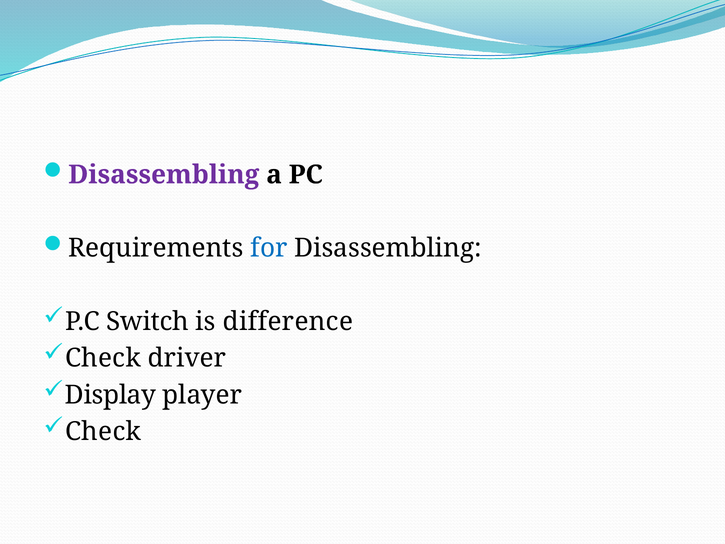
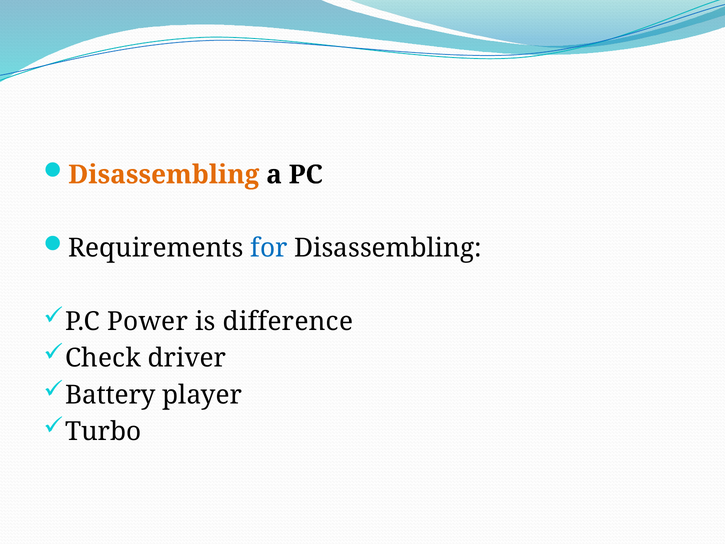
Disassembling colour: purple -> orange (164, 175)
Switch: Switch -> Power (147, 321)
Display: Display -> Battery (110, 395)
Check: Check -> Turbo (103, 432)
